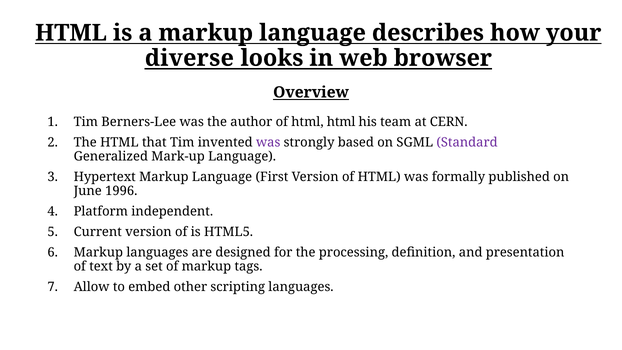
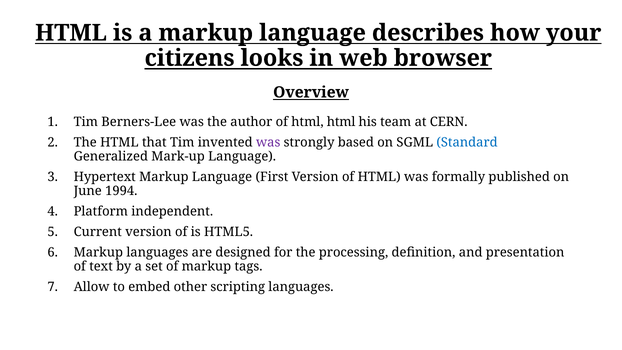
diverse: diverse -> citizens (190, 58)
Standard colour: purple -> blue (467, 143)
1996: 1996 -> 1994 (121, 191)
